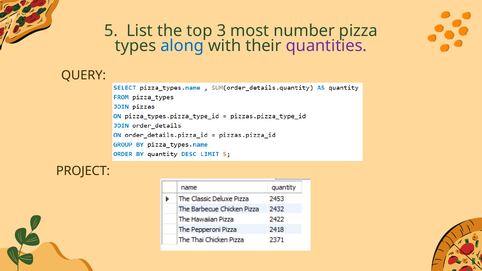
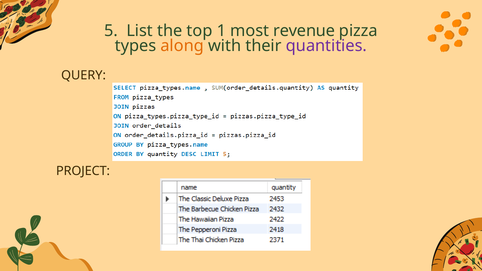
3: 3 -> 1 (221, 31)
number: number -> revenue (304, 31)
along colour: blue -> orange (182, 46)
